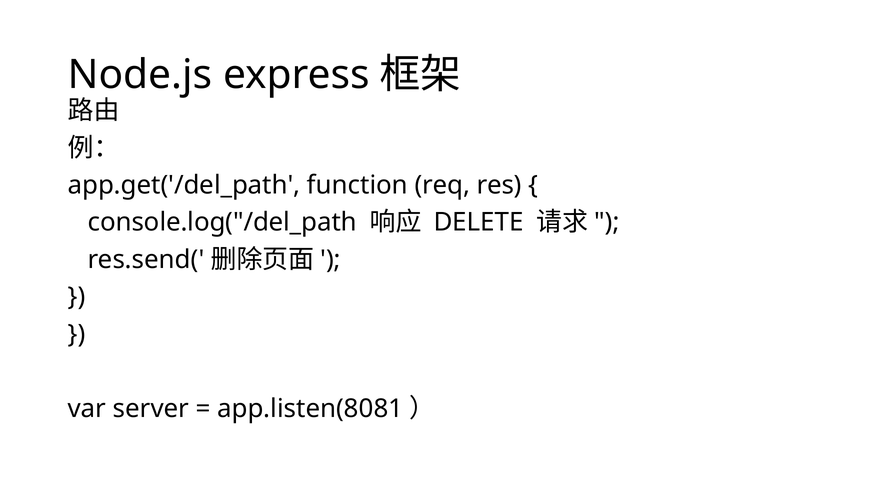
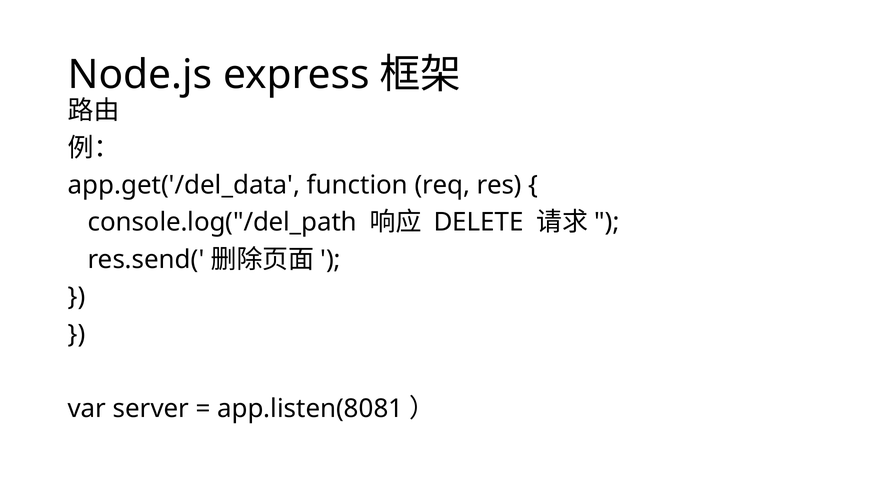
app.get('/del_path: app.get('/del_path -> app.get('/del_data (184, 185)
